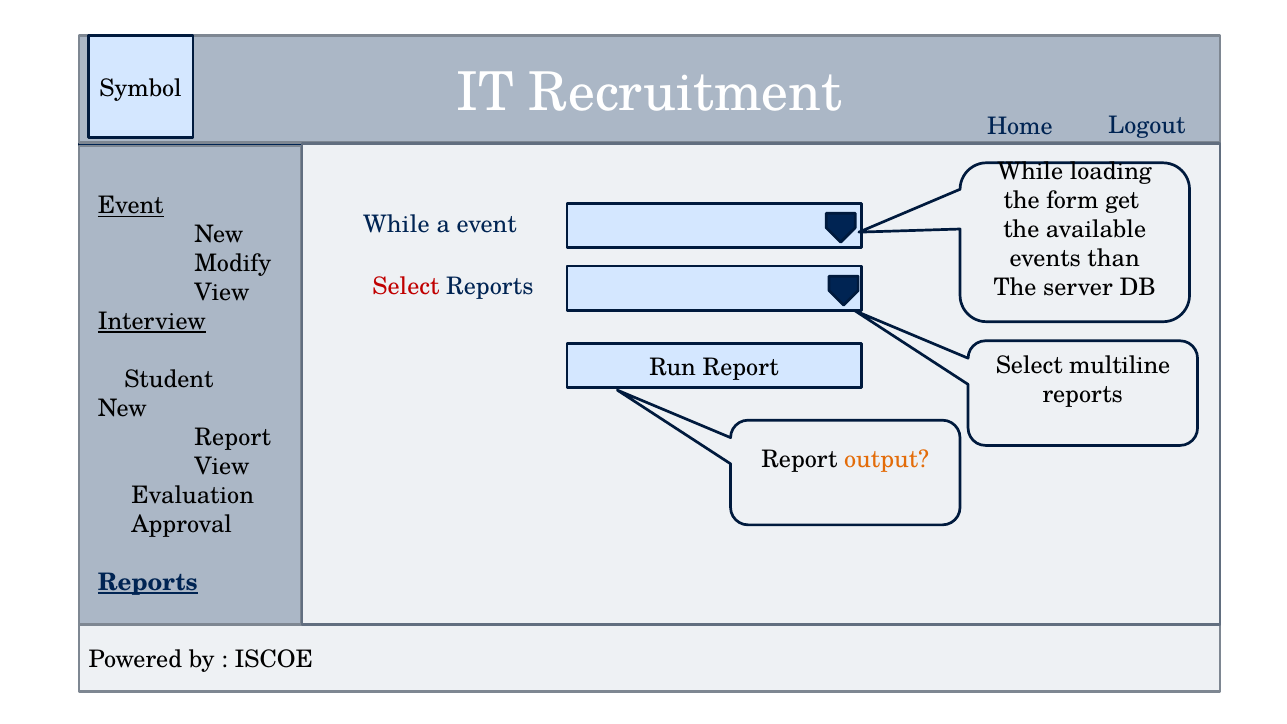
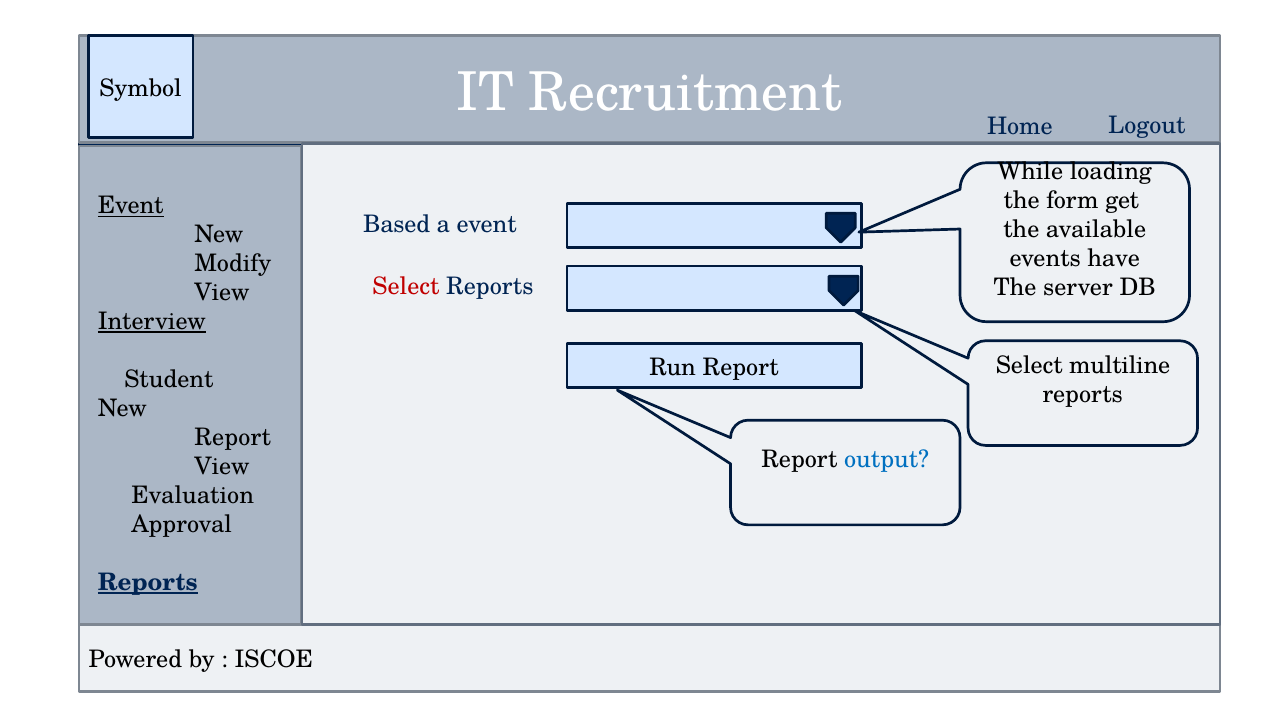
While: While -> Based (397, 224)
than: than -> have (1114, 258)
output colour: orange -> blue (887, 460)
